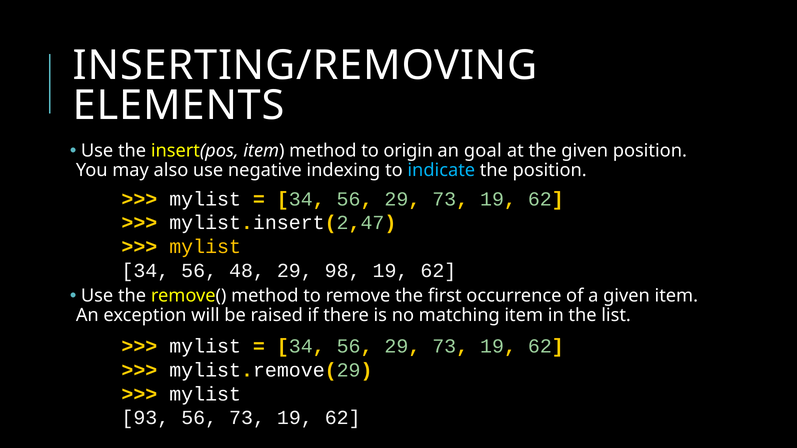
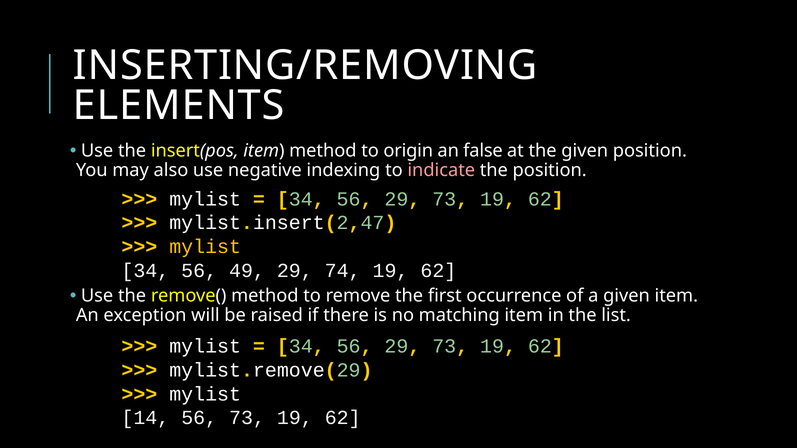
goal: goal -> false (483, 151)
indicate colour: light blue -> pink (441, 171)
48: 48 -> 49 (247, 271)
98: 98 -> 74 (343, 271)
93: 93 -> 14 (145, 418)
